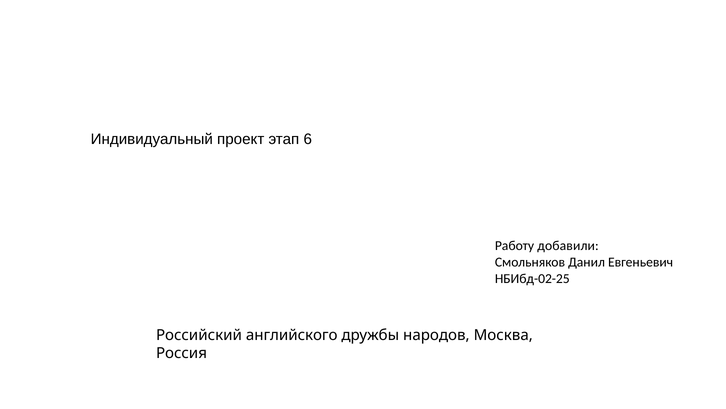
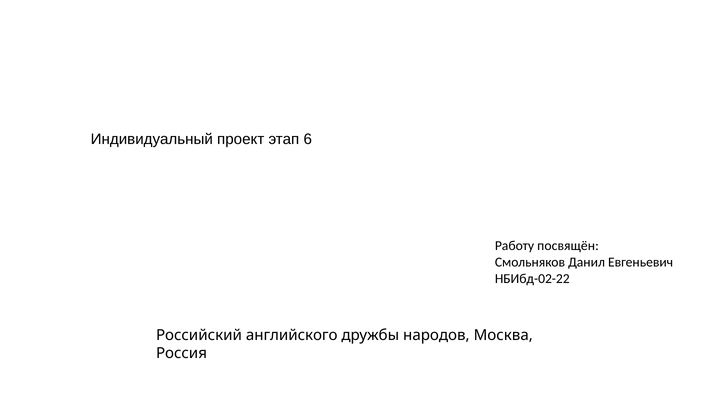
добавили: добавили -> посвящён (568, 246)
НБИбд-02-25: НБИбд-02-25 -> НБИбд-02-22 (532, 278)
